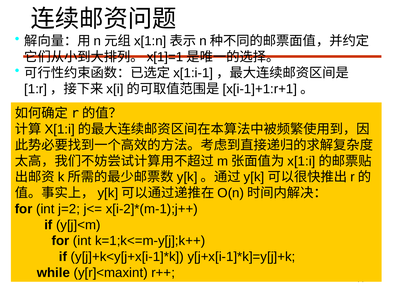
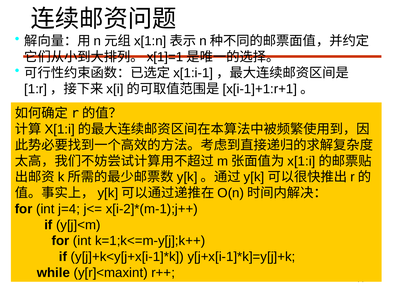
j=2: j=2 -> j=4 (69, 209)
